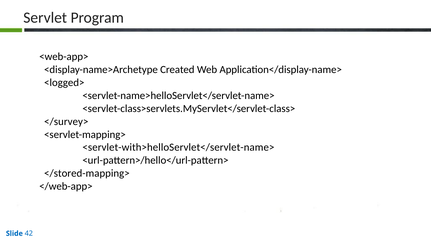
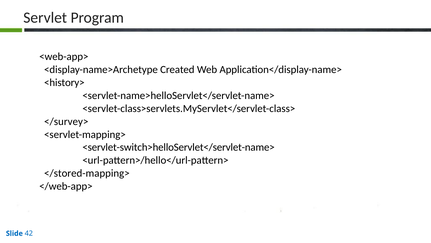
<logged>: <logged> -> <history> (64, 82)
<servlet-with>helloServlet</servlet-name>: <servlet-with>helloServlet</servlet-name> -> <servlet-switch>helloServlet</servlet-name> (179, 147)
